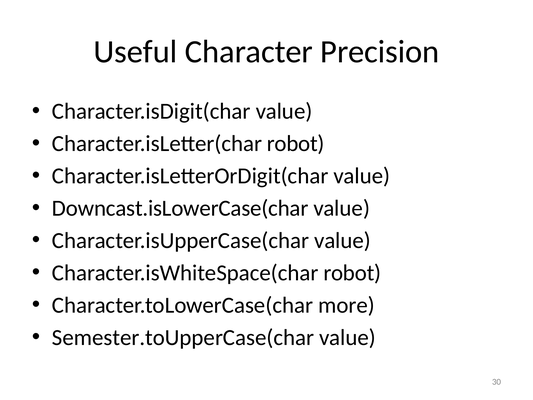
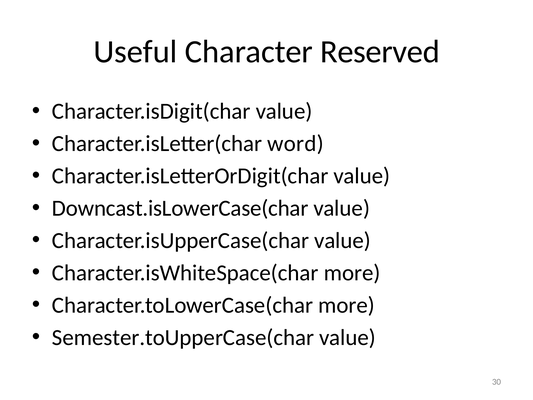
Precision: Precision -> Reserved (380, 52)
Character.isLetter(char robot: robot -> word (295, 144)
Character.isWhiteSpace(char robot: robot -> more (352, 273)
